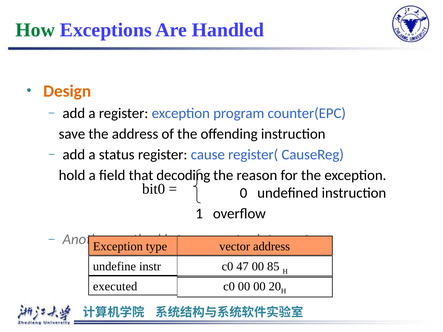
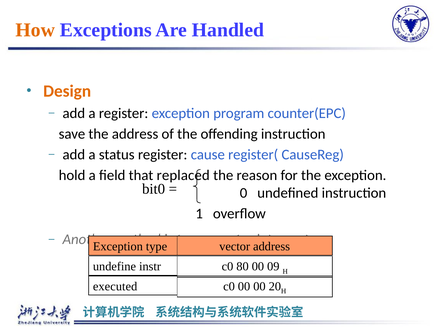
How colour: green -> orange (35, 30)
decoding: decoding -> replaced (183, 175)
47: 47 -> 80 (243, 267)
85: 85 -> 09 (273, 267)
